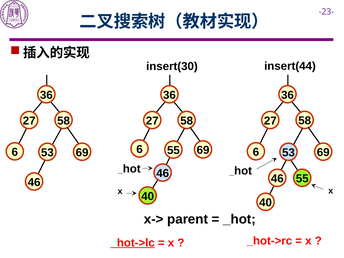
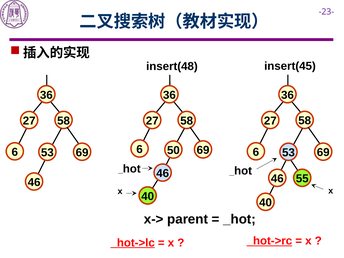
insert(44: insert(44 -> insert(45 (290, 66)
insert(30: insert(30 -> insert(48 (172, 66)
6 55: 55 -> 50 (173, 150)
_hot->rc underline: none -> present (269, 241)
